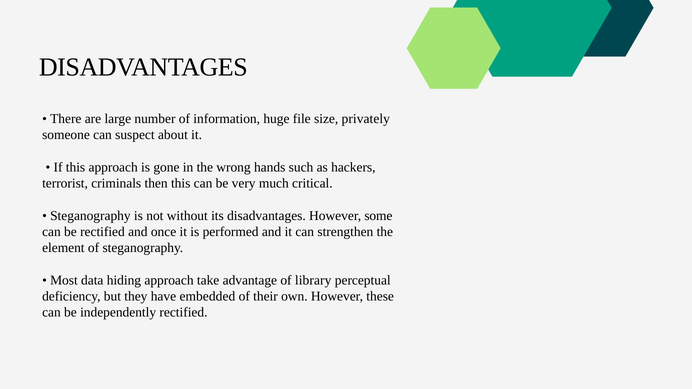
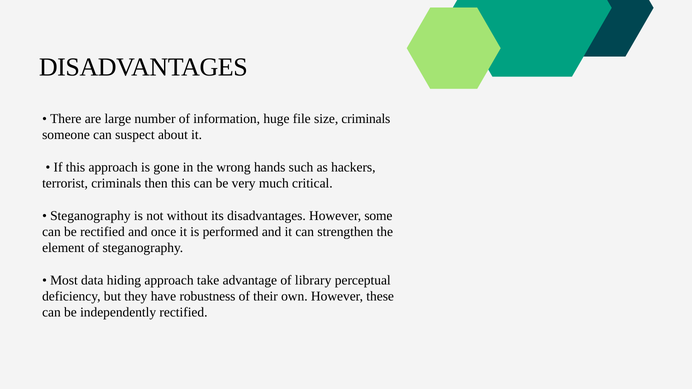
size privately: privately -> criminals (366, 119)
embedded: embedded -> robustness (207, 297)
